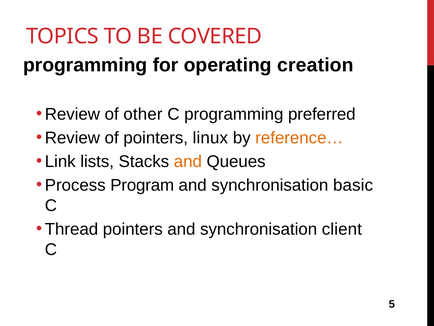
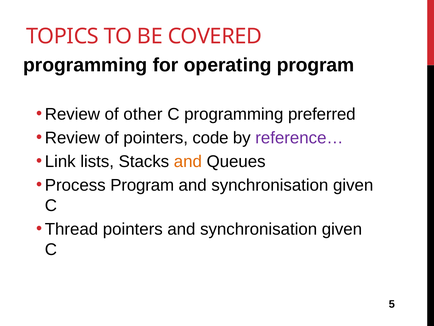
operating creation: creation -> program (316, 65)
linux: linux -> code (210, 138)
reference… colour: orange -> purple (299, 138)
basic: basic -> given (353, 185)
client: client -> given (342, 229)
